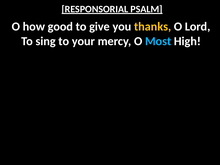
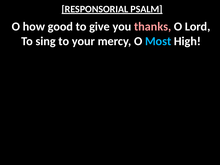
thanks colour: yellow -> pink (153, 27)
